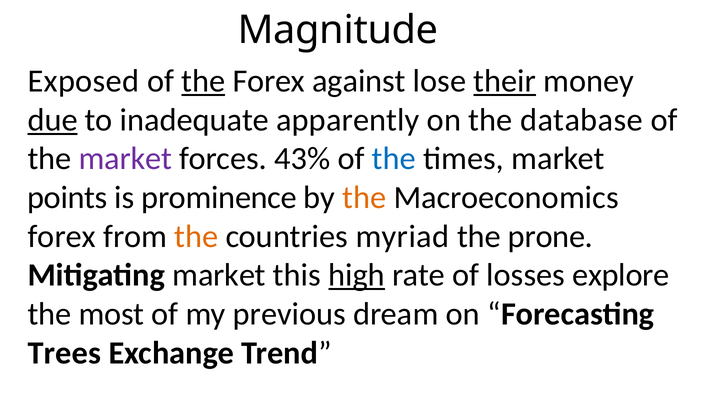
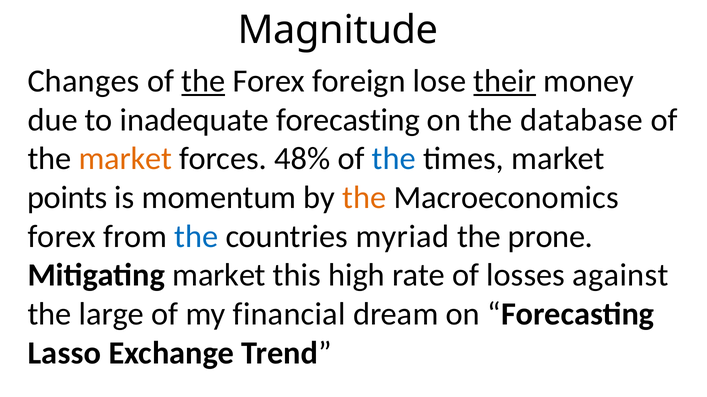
Exposed: Exposed -> Changes (84, 81)
against: against -> foreign (359, 81)
due underline: present -> none (53, 120)
inadequate apparently: apparently -> forecasting (348, 120)
market colour: purple -> orange (125, 159)
43%: 43% -> 48% (302, 159)
prominence: prominence -> momentum (219, 198)
the colour: orange -> blue (196, 237)
high underline: present -> none (357, 276)
explore: explore -> against (620, 276)
most: most -> large (111, 315)
previous: previous -> financial (289, 315)
Trees: Trees -> Lasso (64, 353)
